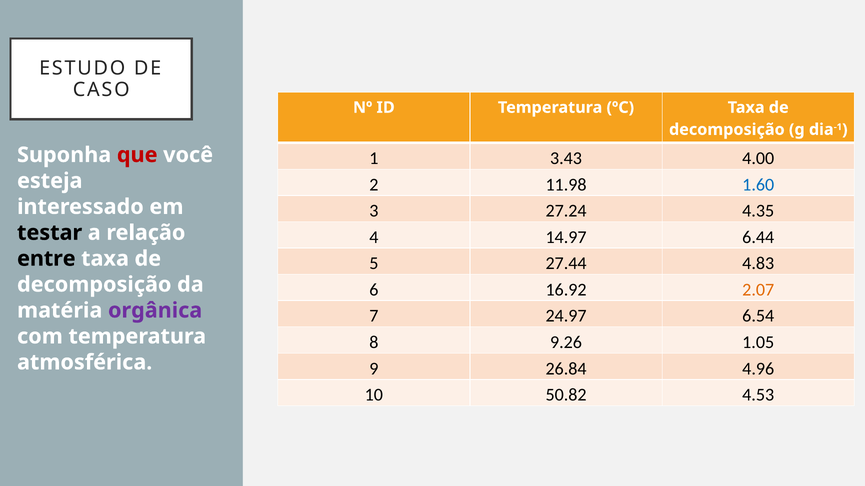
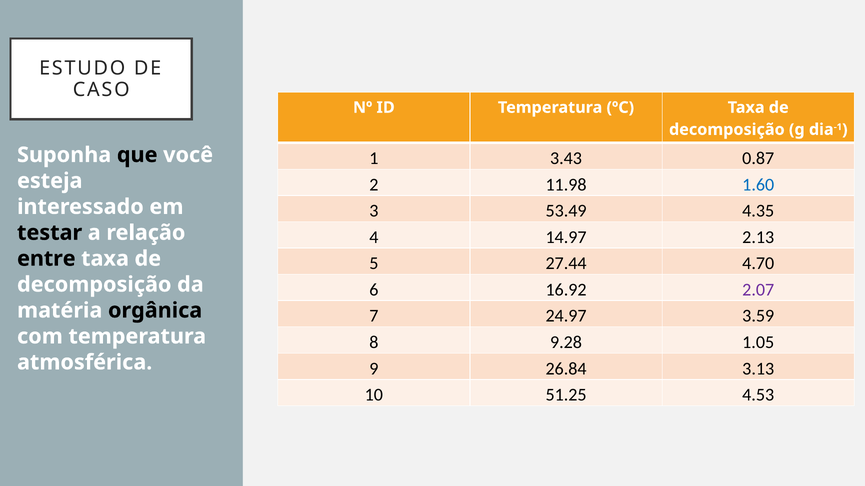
4.00: 4.00 -> 0.87 (758, 159)
que colour: red -> black (137, 155)
27.24: 27.24 -> 53.49 (566, 211)
6.44: 6.44 -> 2.13 (758, 237)
4.83: 4.83 -> 4.70 (758, 264)
2.07 colour: orange -> purple (758, 290)
orgânica colour: purple -> black (155, 311)
6.54: 6.54 -> 3.59 (758, 316)
9.26: 9.26 -> 9.28 (566, 343)
4.96: 4.96 -> 3.13 (758, 369)
50.82: 50.82 -> 51.25 (566, 395)
